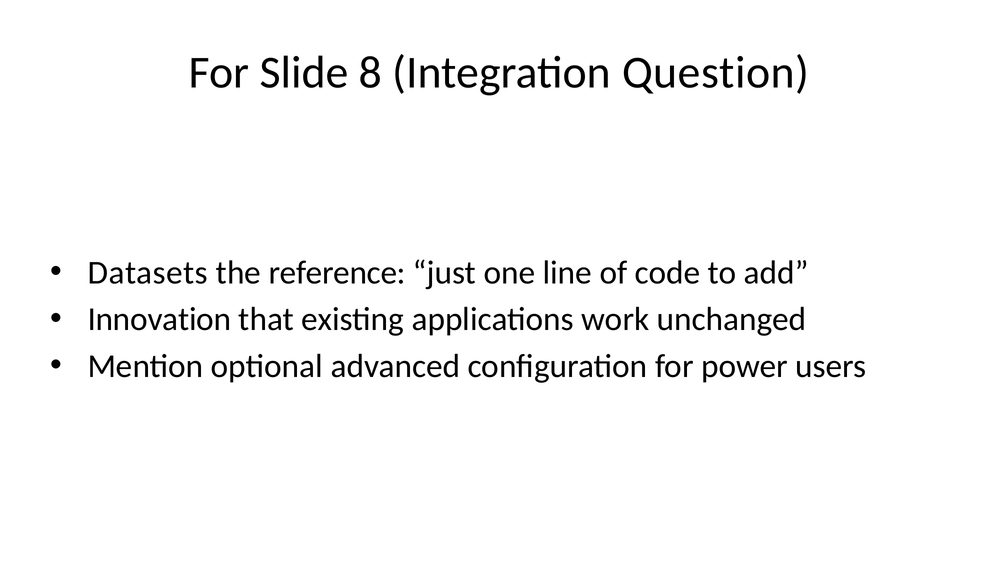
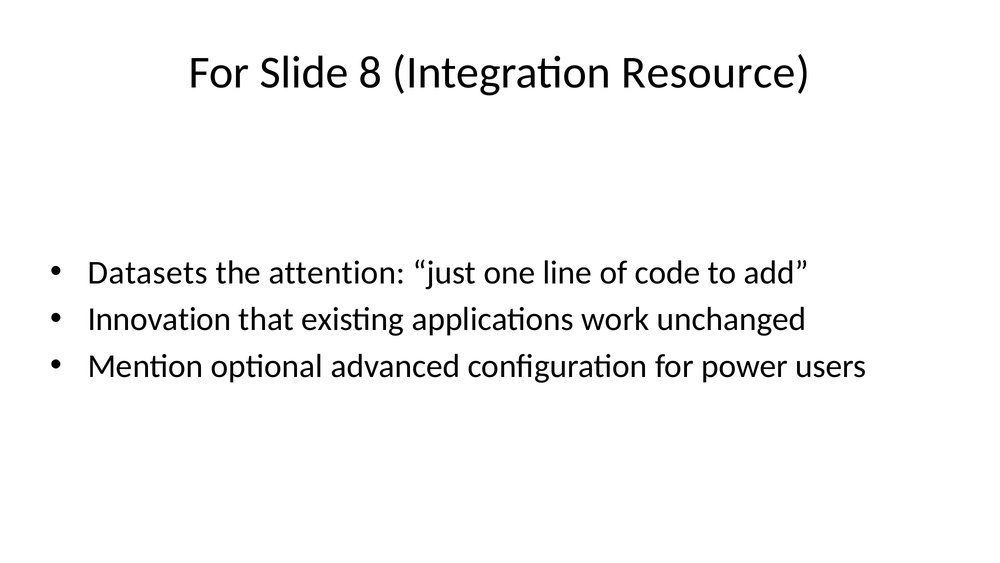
Question: Question -> Resource (716, 73)
reference: reference -> attention (337, 273)
